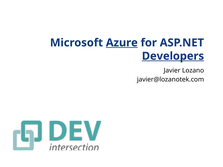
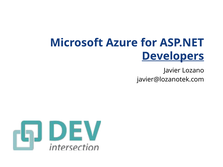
Azure underline: present -> none (122, 43)
